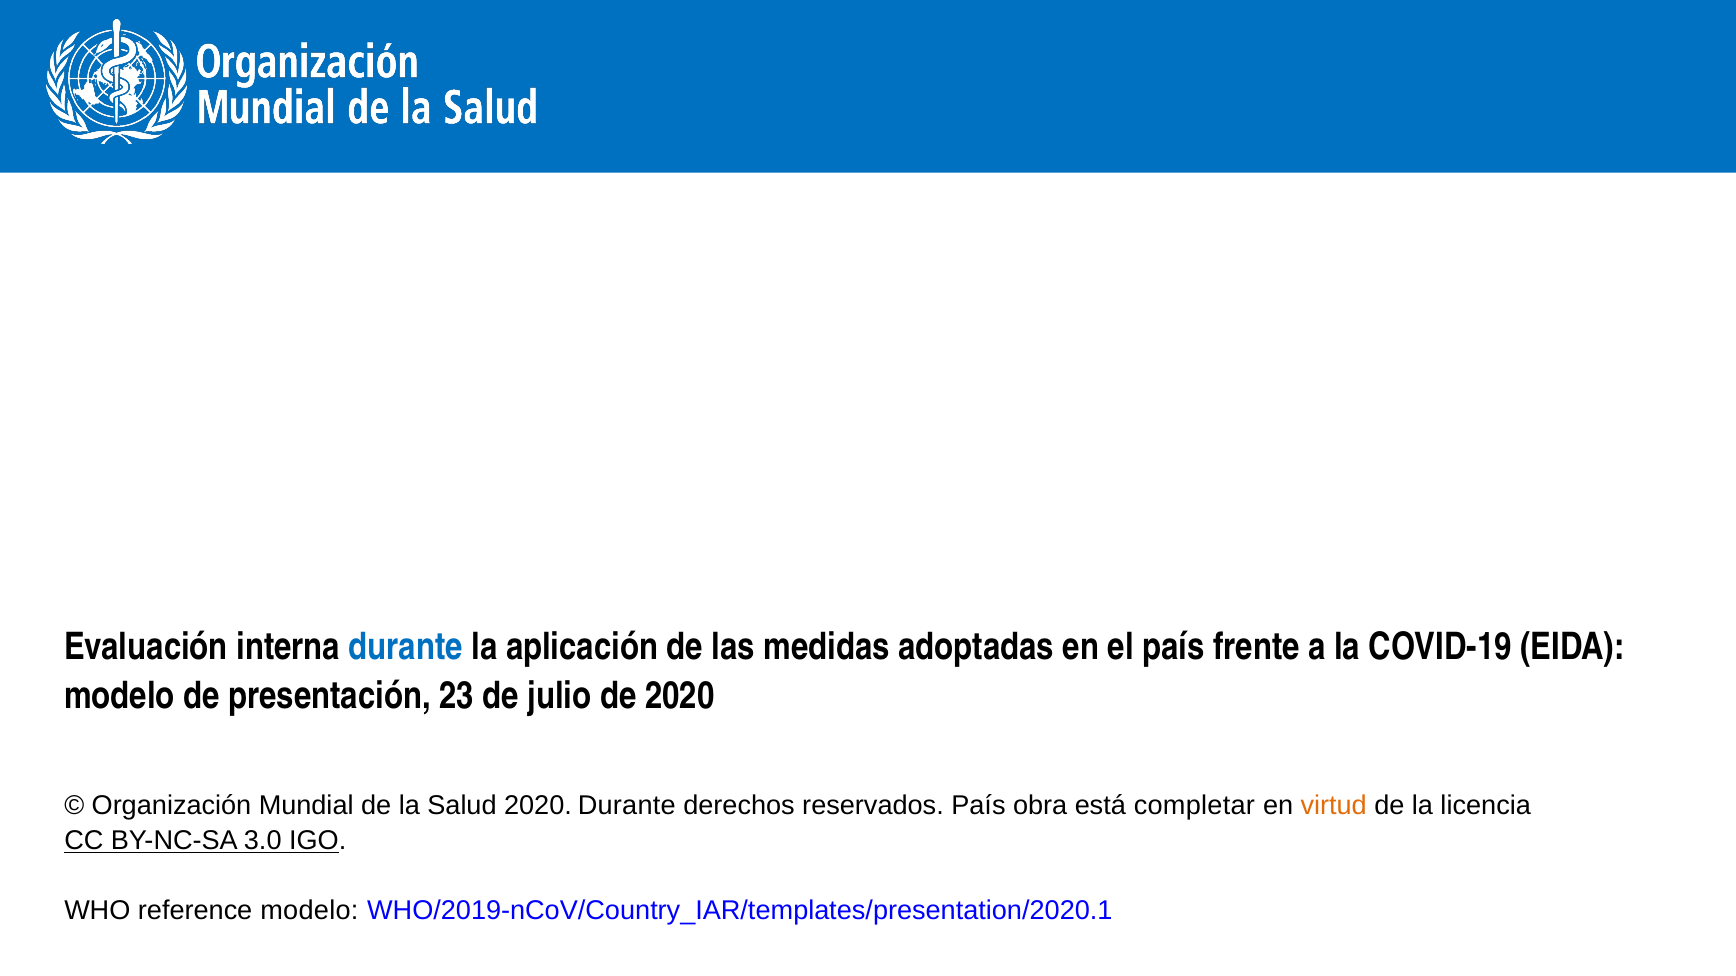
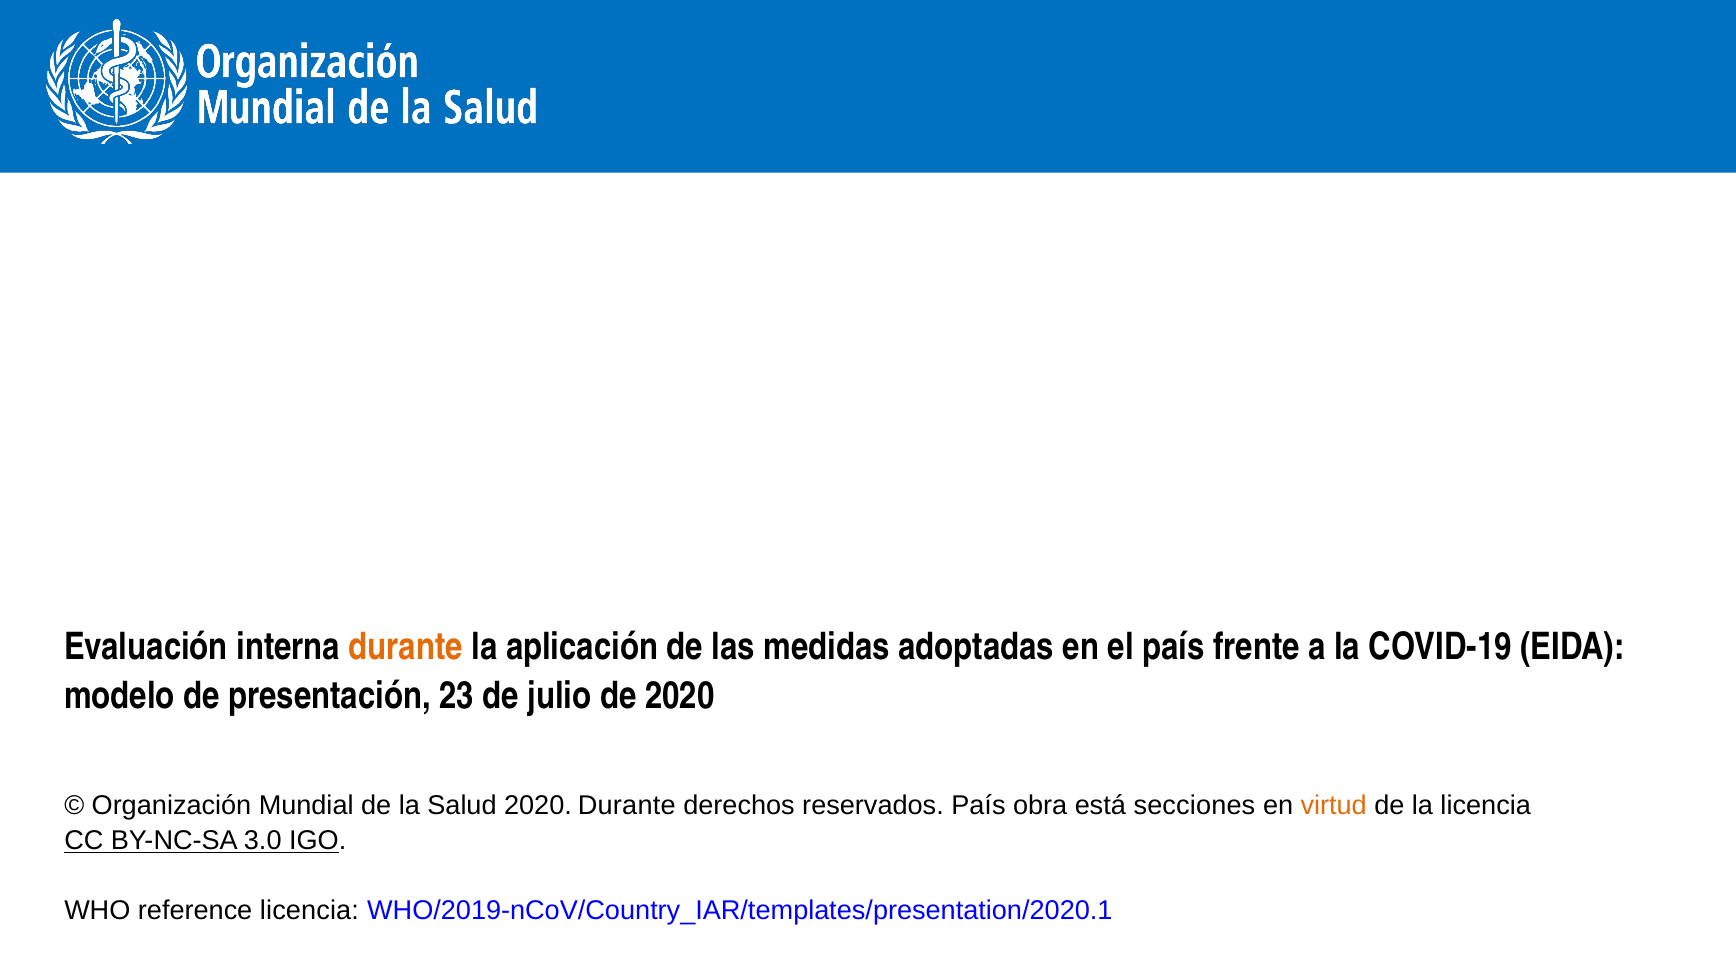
durante colour: blue -> orange (406, 647)
completar: completar -> secciones (1194, 806)
reference modelo: modelo -> licencia (309, 911)
